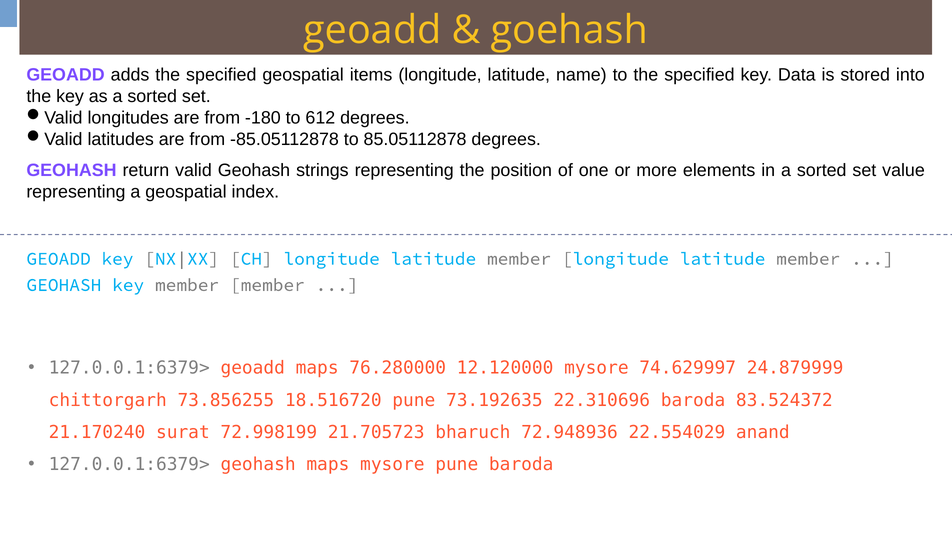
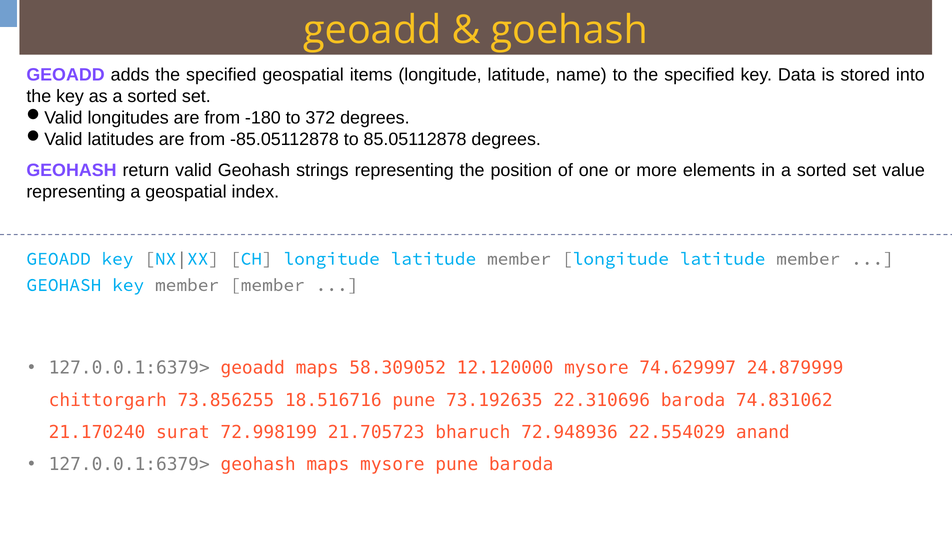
612: 612 -> 372 (320, 118)
76.280000: 76.280000 -> 58.309052 (398, 368)
18.516720: 18.516720 -> 18.516716 (333, 400)
83.524372: 83.524372 -> 74.831062 (784, 400)
